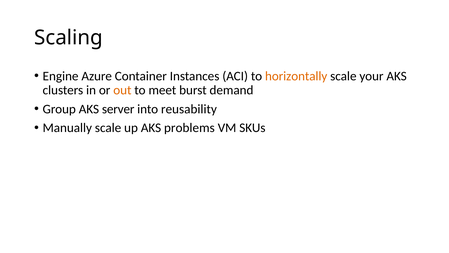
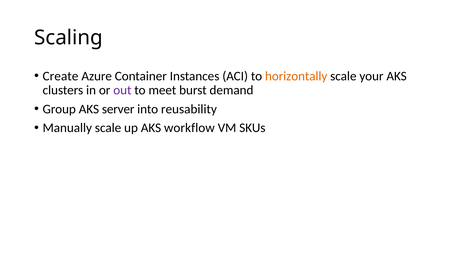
Engine: Engine -> Create (61, 76)
out colour: orange -> purple (122, 90)
problems: problems -> workflow (189, 128)
